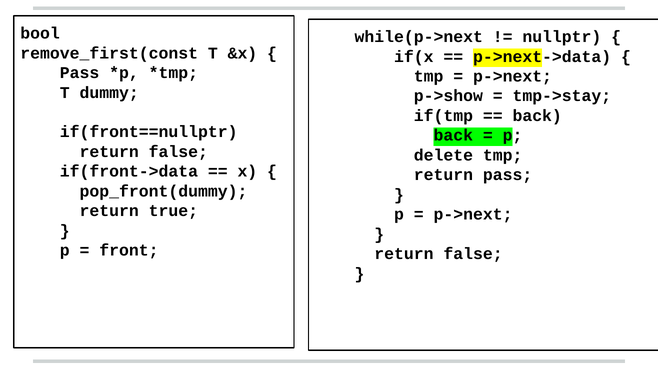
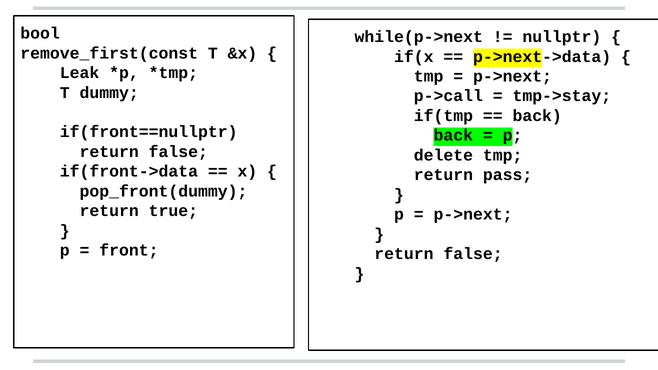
Pass: Pass -> Leak (80, 73)
p->show: p->show -> p->call (448, 96)
